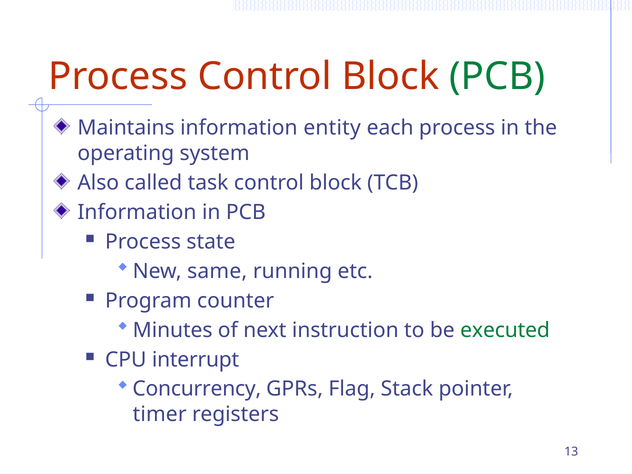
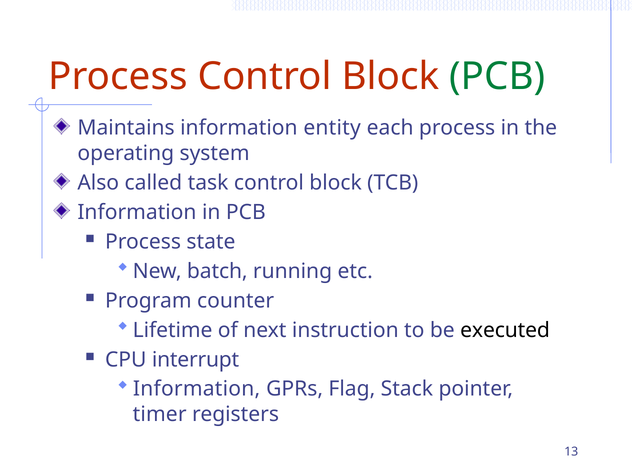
same: same -> batch (217, 271)
Minutes: Minutes -> Lifetime (173, 330)
executed colour: green -> black (505, 330)
Concurrency: Concurrency -> Information (197, 389)
